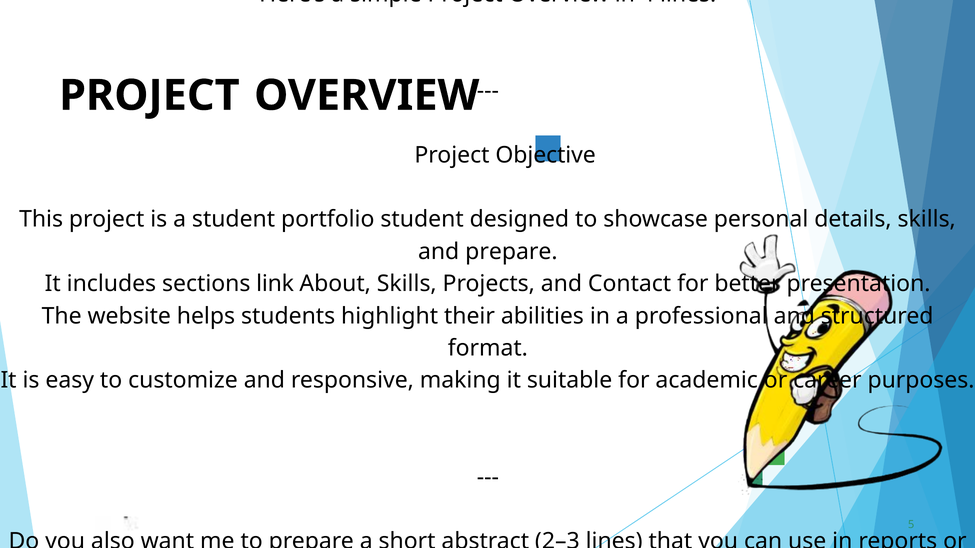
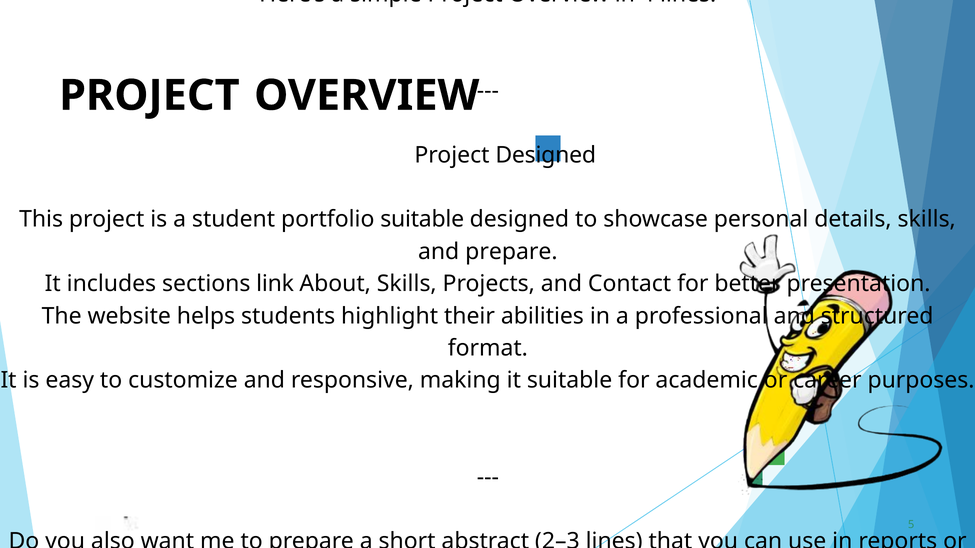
Project Objective: Objective -> Designed (546, 155)
portfolio student: student -> suitable (422, 220)
